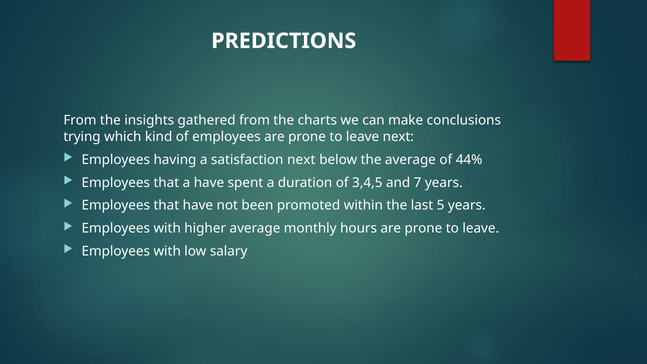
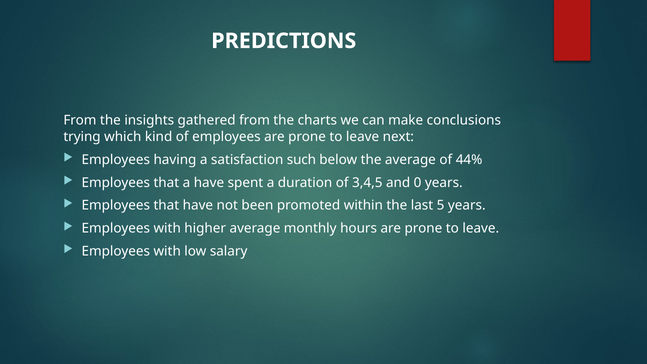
satisfaction next: next -> such (301, 160)
7: 7 -> 0 (418, 183)
